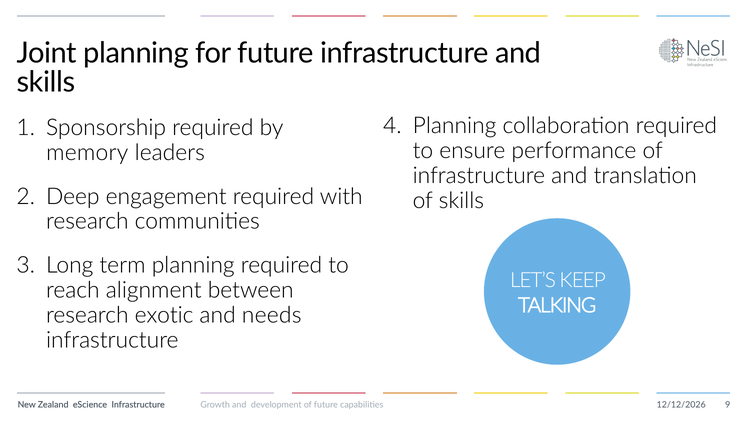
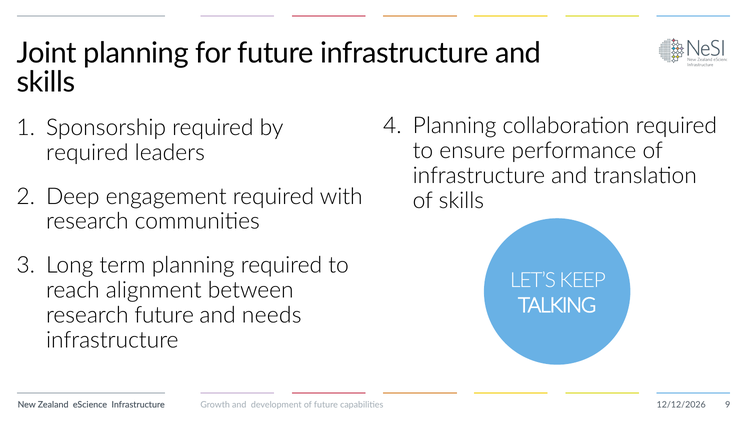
memory: memory -> required (87, 153)
research exotic: exotic -> future (164, 315)
